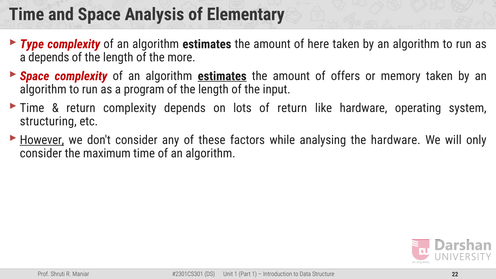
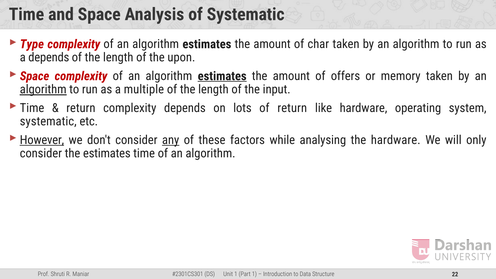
of Elementary: Elementary -> Systematic (246, 14)
here: here -> char (318, 44)
more: more -> upon (181, 58)
algorithm underline: none -> present (43, 89)
program: program -> multiple (144, 89)
structuring: structuring -> systematic (48, 121)
any underline: none -> present (171, 140)
the maximum: maximum -> estimates (107, 153)
